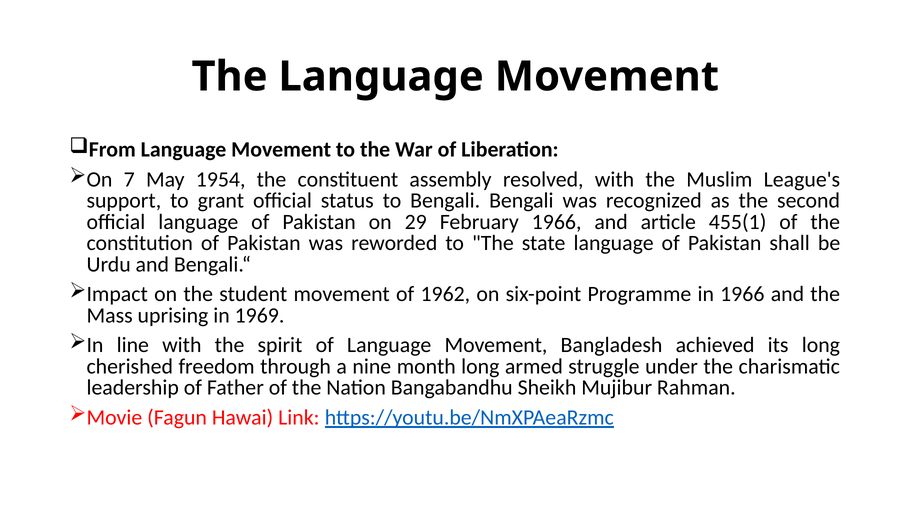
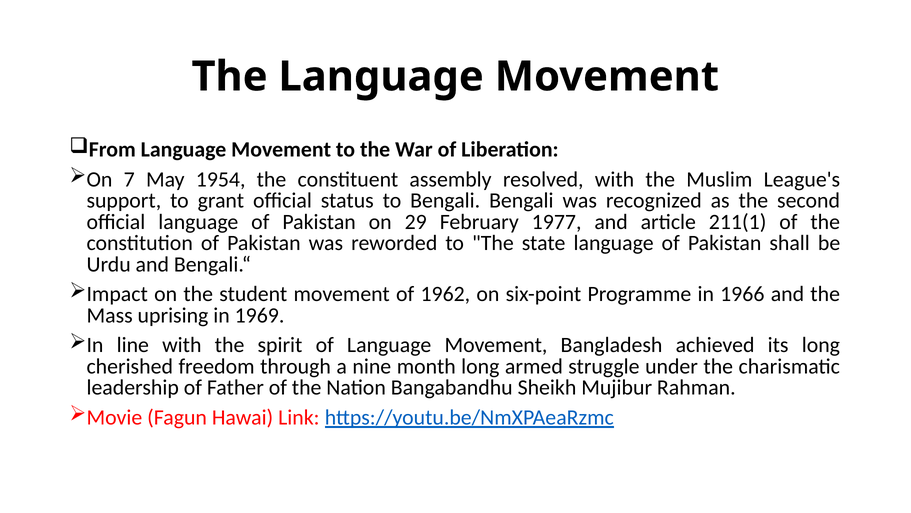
February 1966: 1966 -> 1977 (557, 222)
455(1: 455(1 -> 211(1 (738, 222)
